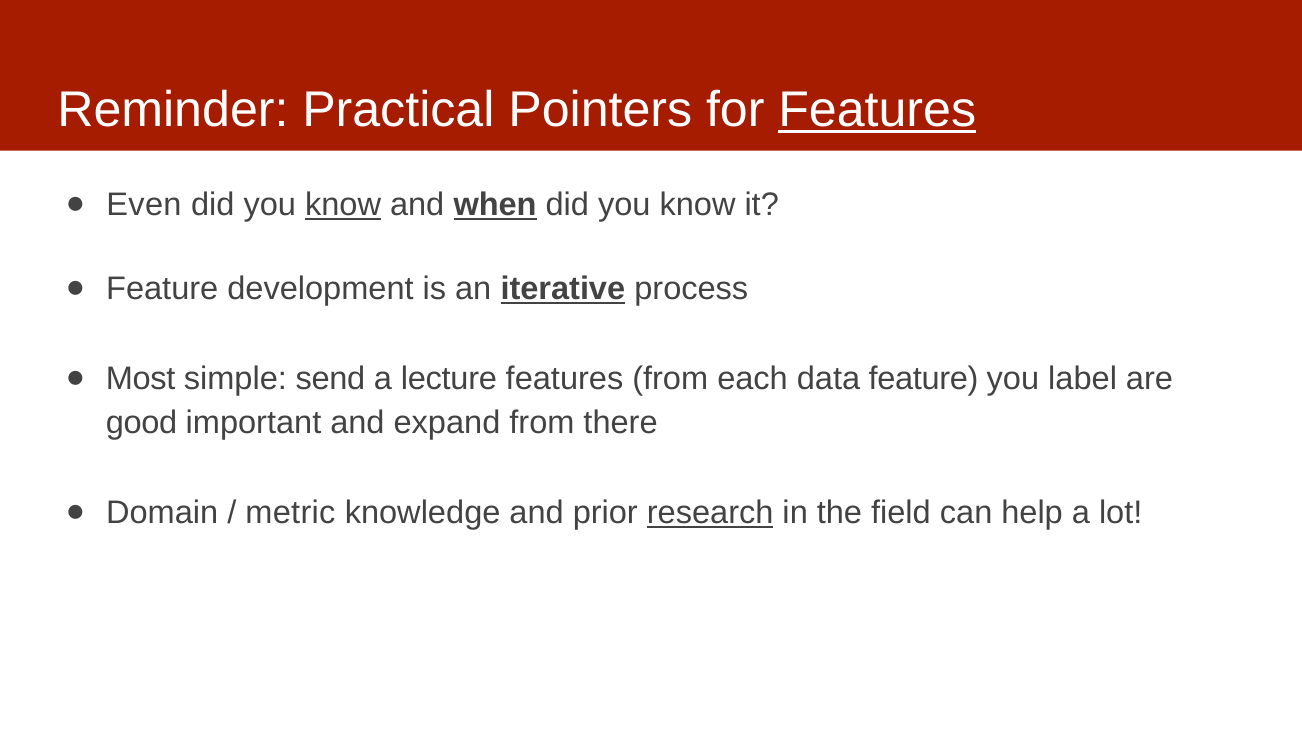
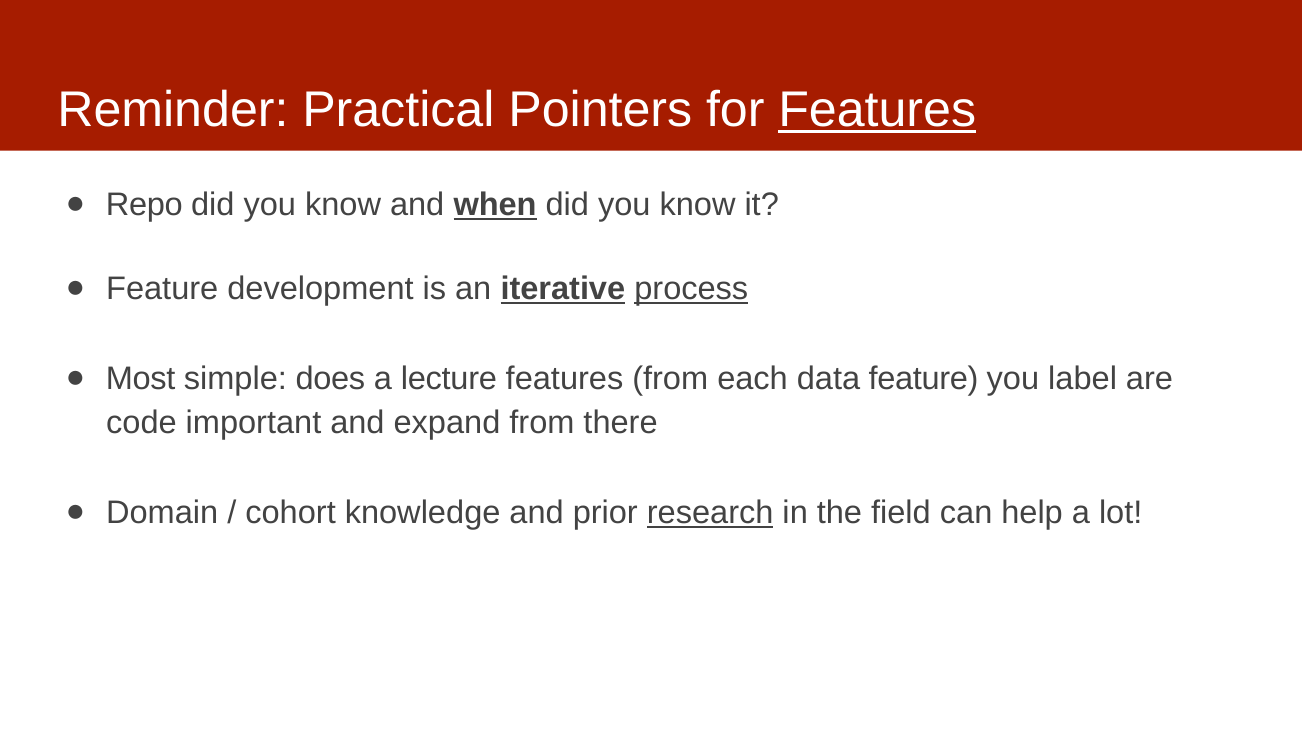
Even: Even -> Repo (144, 205)
know underline: present -> none (343, 205)
process underline: none -> present (691, 289)
send: send -> does (330, 379)
good: good -> code (141, 423)
metric: metric -> cohort (291, 513)
